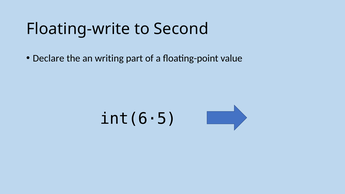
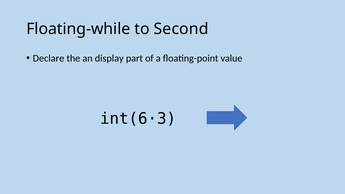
Floating-write: Floating-write -> Floating-while (78, 29)
writing: writing -> display (109, 58)
int(6·5: int(6·5 -> int(6·3 (138, 119)
